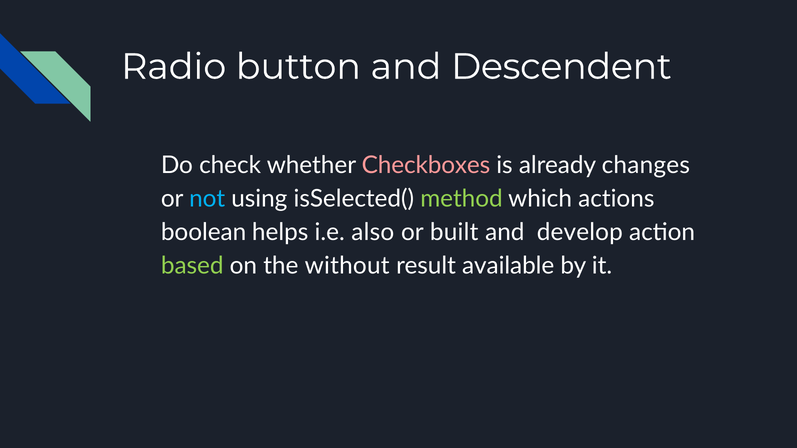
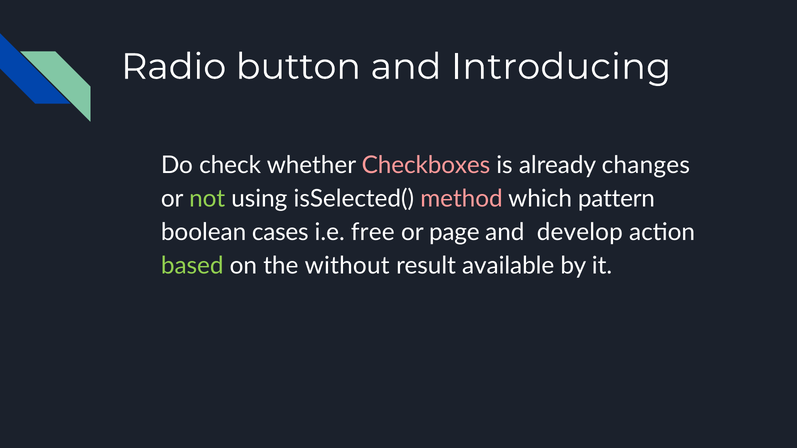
Descendent: Descendent -> Introducing (561, 67)
not colour: light blue -> light green (207, 199)
method colour: light green -> pink (461, 199)
actions: actions -> pattern (616, 199)
helps: helps -> cases (280, 232)
also: also -> free (373, 232)
built: built -> page (454, 232)
